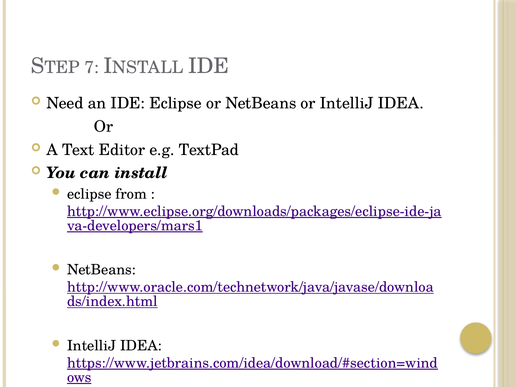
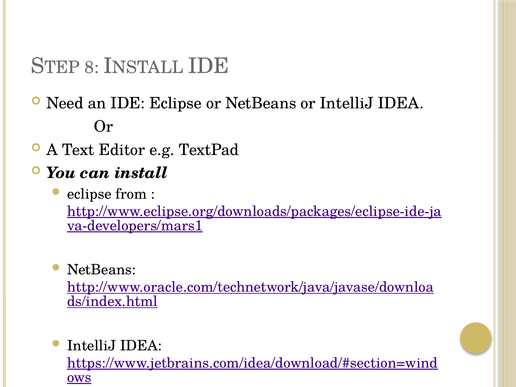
7: 7 -> 8 (92, 67)
